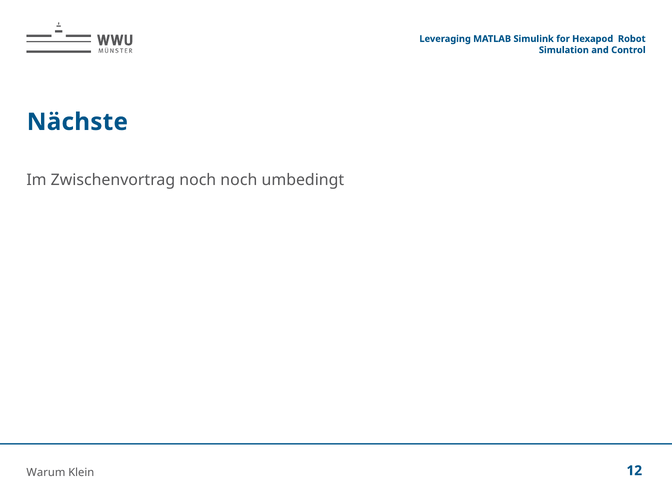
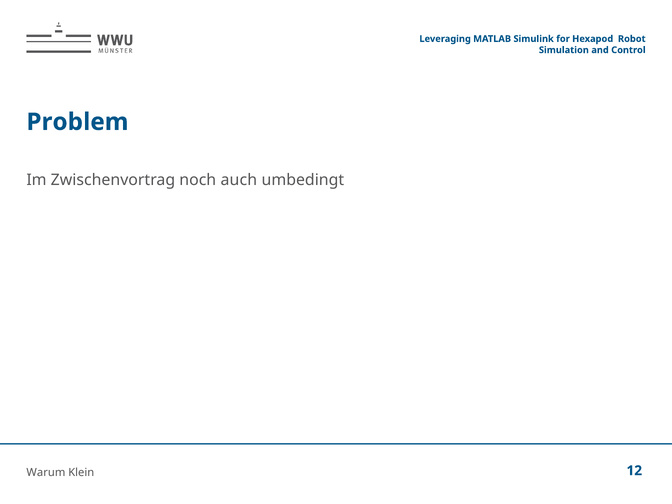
Nächste: Nächste -> Problem (77, 122)
noch noch: noch -> auch (239, 180)
